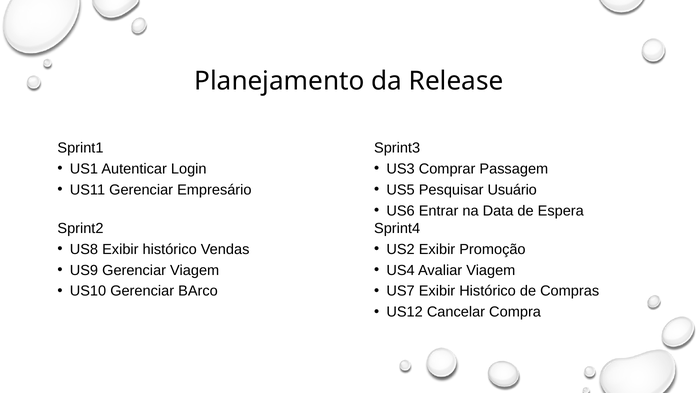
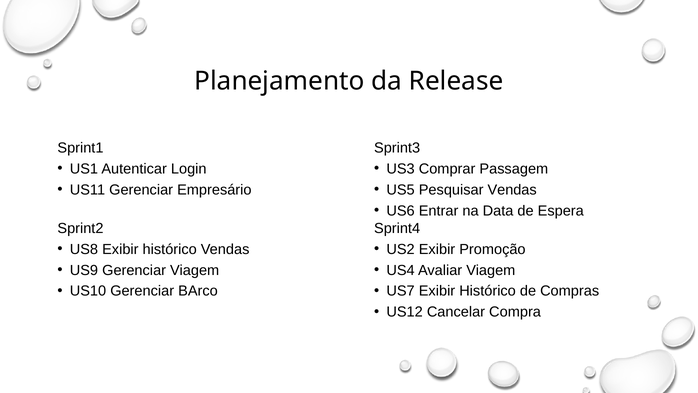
Pesquisar Usuário: Usuário -> Vendas (512, 190)
